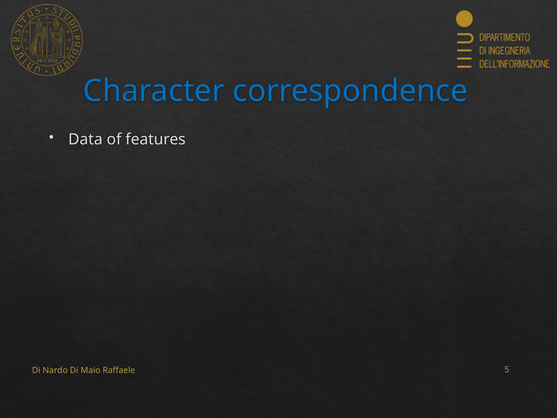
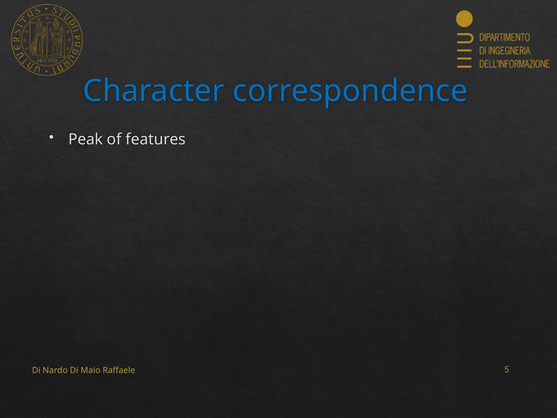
Data: Data -> Peak (86, 139)
